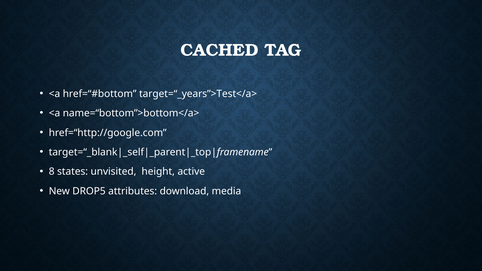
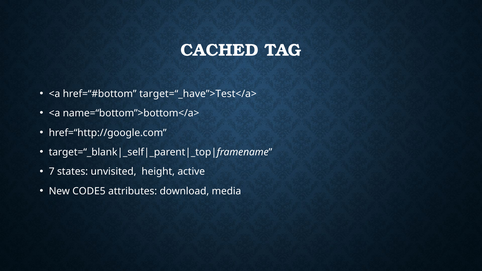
target=“_years”>Test</a>: target=“_years”>Test</a> -> target=“_have”>Test</a> (198, 94)
8: 8 -> 7 (52, 172)
DROP5: DROP5 -> CODE5 (89, 191)
